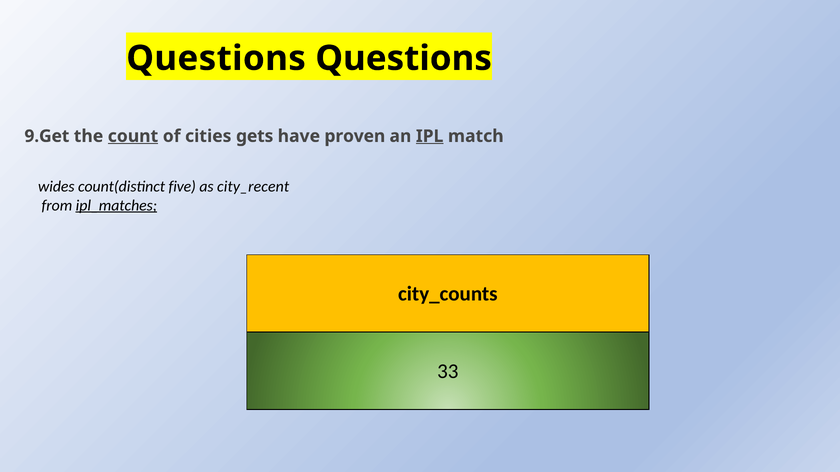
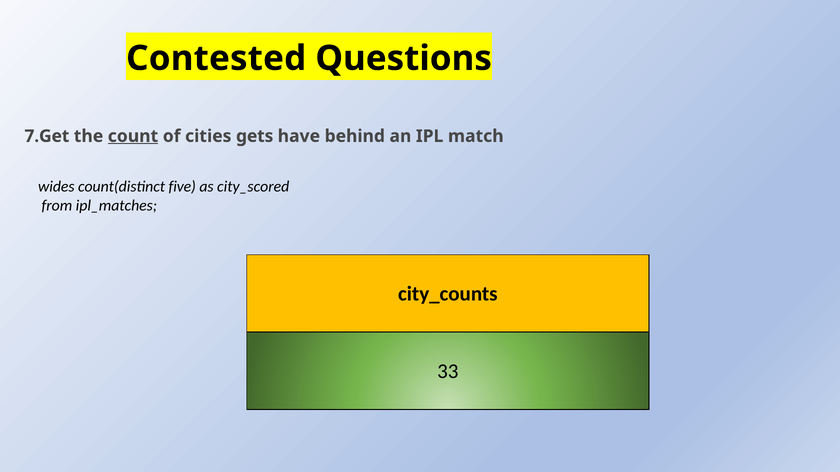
Questions: Questions -> Contested (216, 58)
9.Get: 9.Get -> 7.Get (47, 136)
proven: proven -> behind (355, 136)
IPL underline: present -> none (430, 136)
city_recent: city_recent -> city_scored (253, 187)
ipl_matches underline: present -> none (116, 206)
